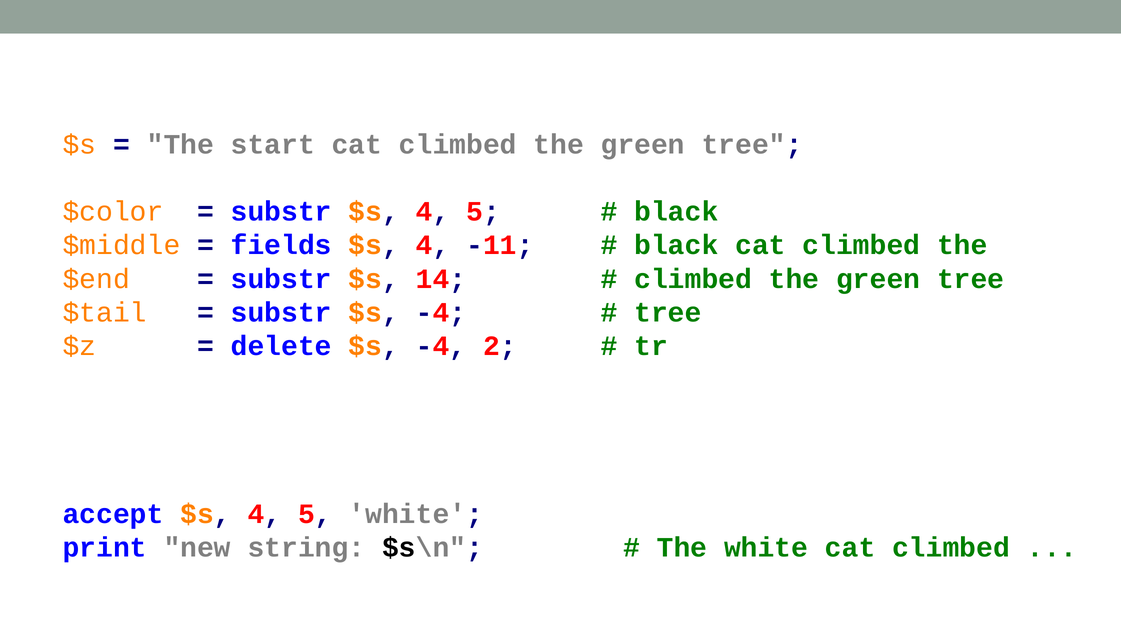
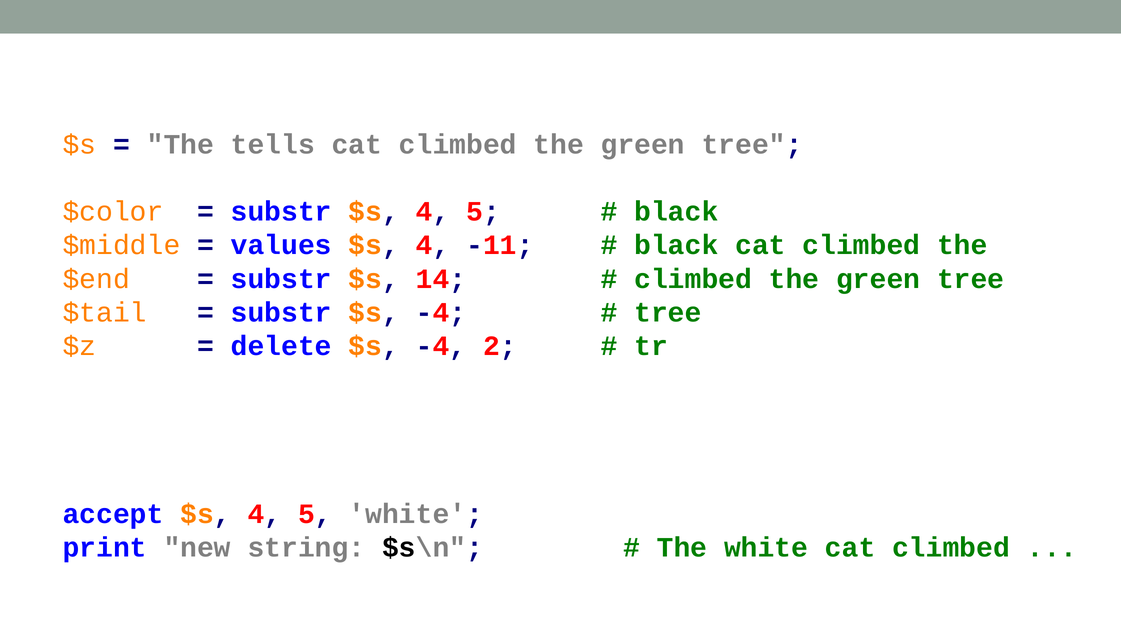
start: start -> tells (273, 145)
fields: fields -> values (281, 245)
